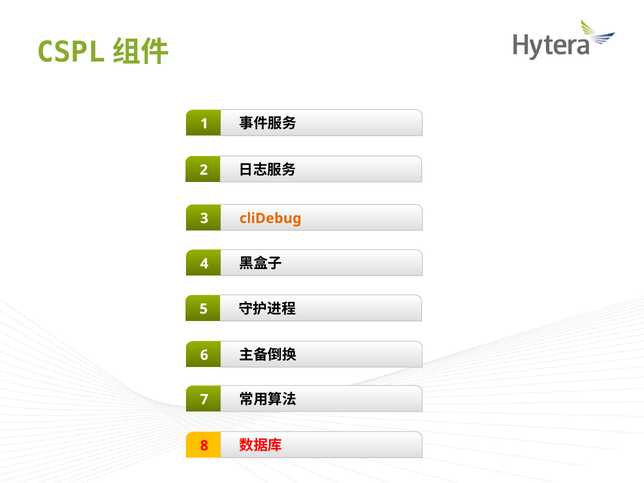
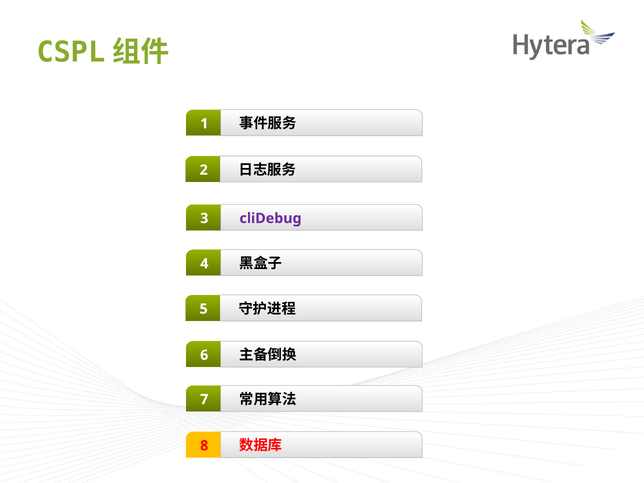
cliDebug colour: orange -> purple (270, 218)
